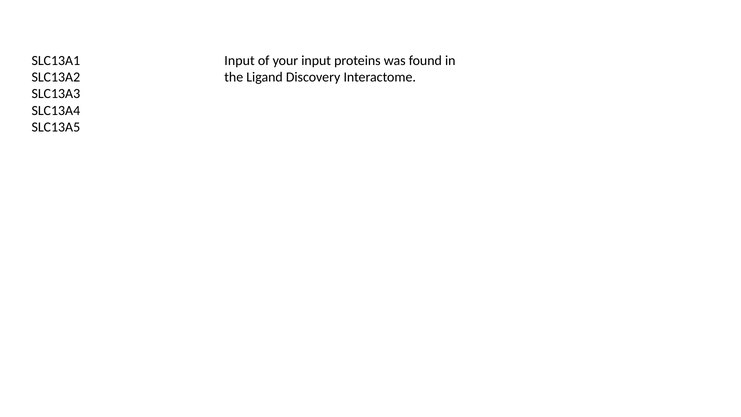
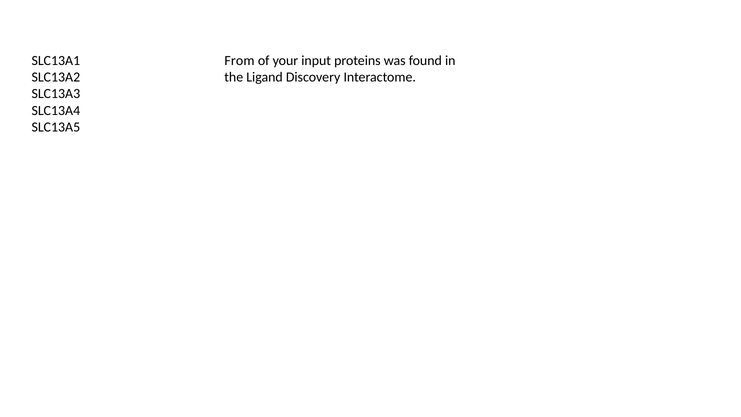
Input: Input -> From (239, 60)
